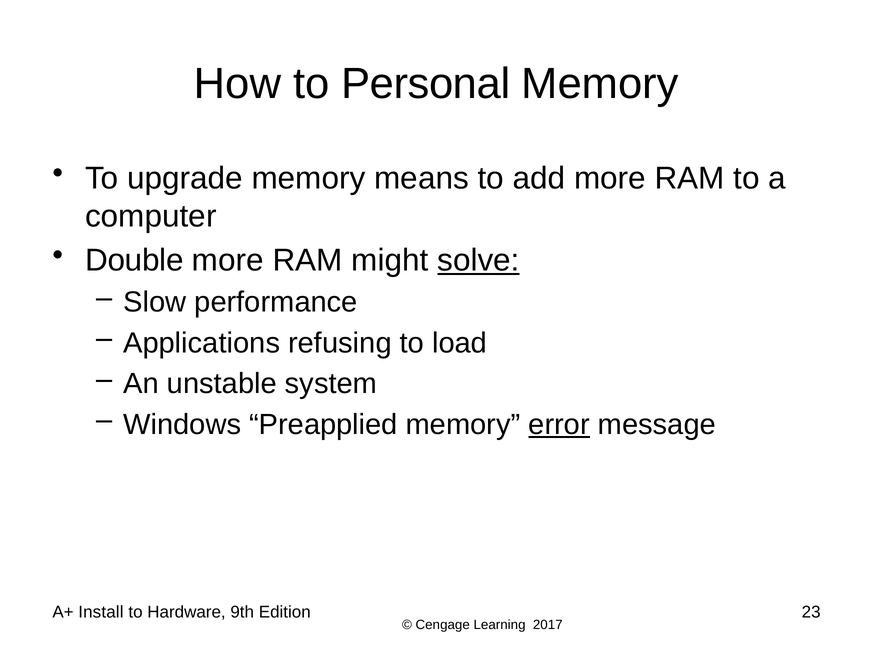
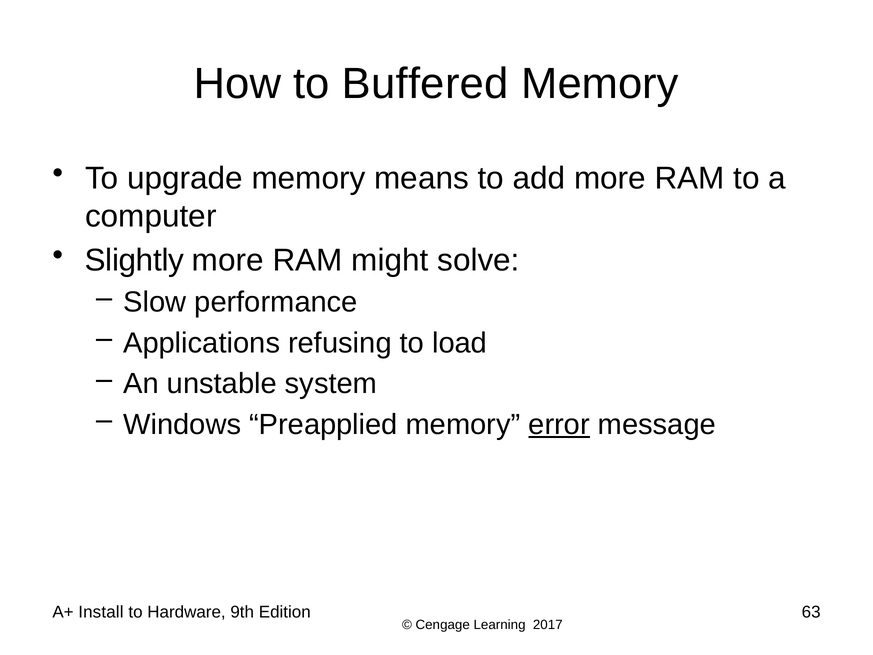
Personal: Personal -> Buffered (425, 84)
Double: Double -> Slightly (134, 260)
solve underline: present -> none (478, 260)
23: 23 -> 63 (811, 612)
